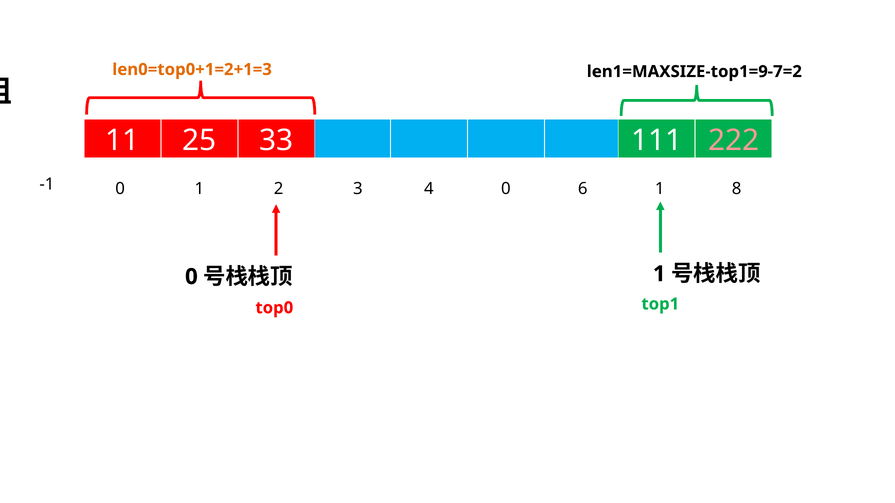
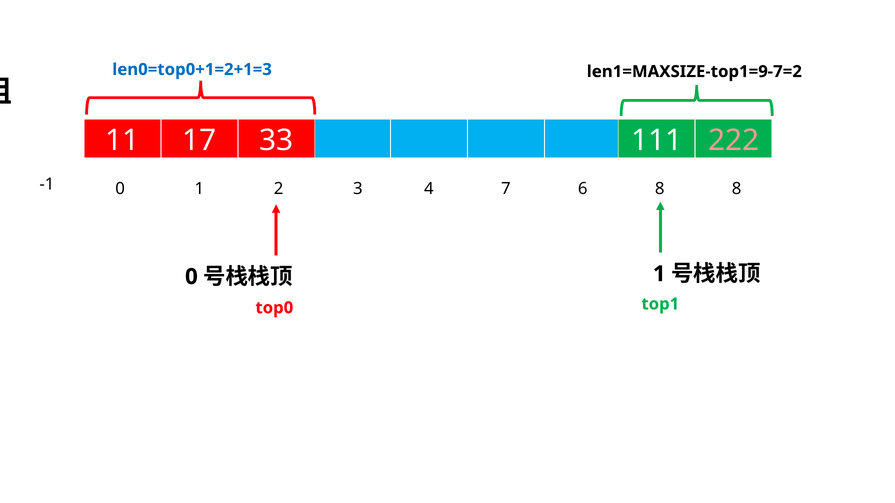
len0=top0+1=2+1=3 colour: orange -> blue (192, 70)
25: 25 -> 17 (199, 140)
4 0: 0 -> 7 (506, 189)
6 1: 1 -> 8 (660, 189)
